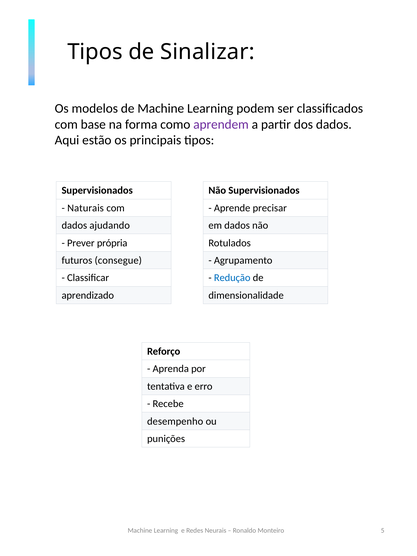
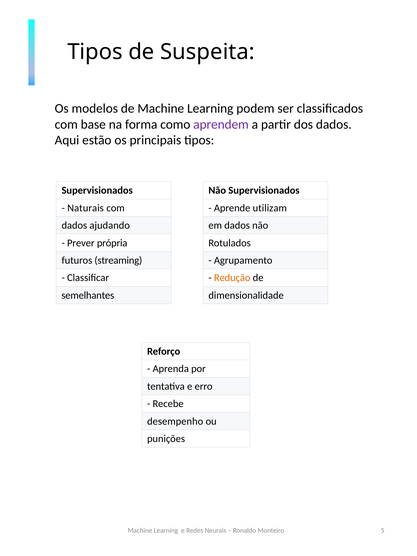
Sinalizar: Sinalizar -> Suspeita (207, 52)
precisar: precisar -> utilizam (270, 208)
consegue: consegue -> streaming (118, 260)
Redução colour: blue -> orange (232, 278)
aprendizado: aprendizado -> semelhantes (88, 295)
